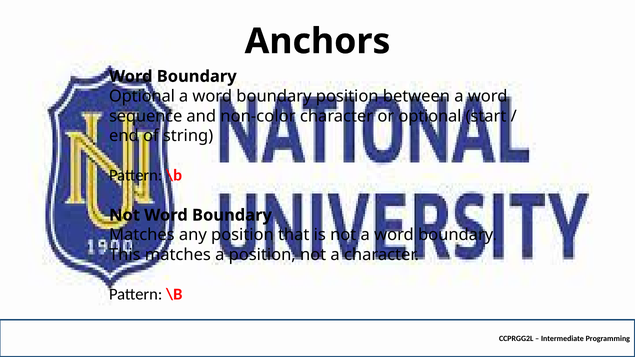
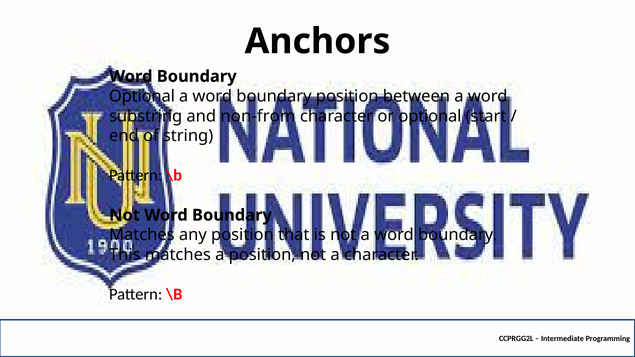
sequence: sequence -> substring (146, 116)
non-color: non-color -> non-from (258, 116)
